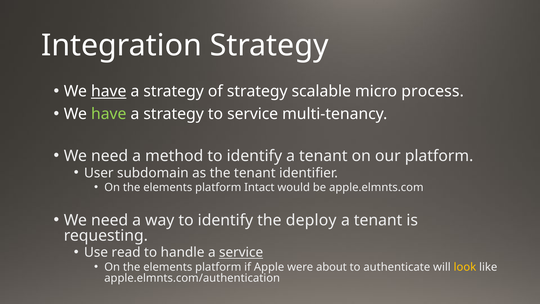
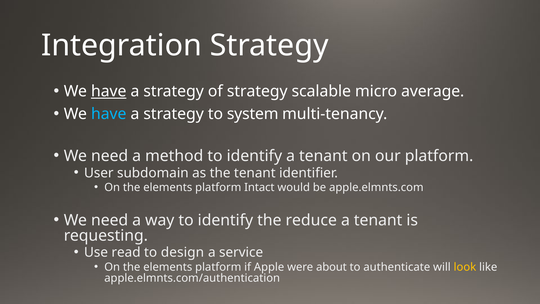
process: process -> average (433, 91)
have colour: light green -> light blue (109, 114)
to service: service -> system (253, 114)
deploy: deploy -> reduce (311, 220)
handle: handle -> design (182, 252)
service underline: present -> none (241, 252)
